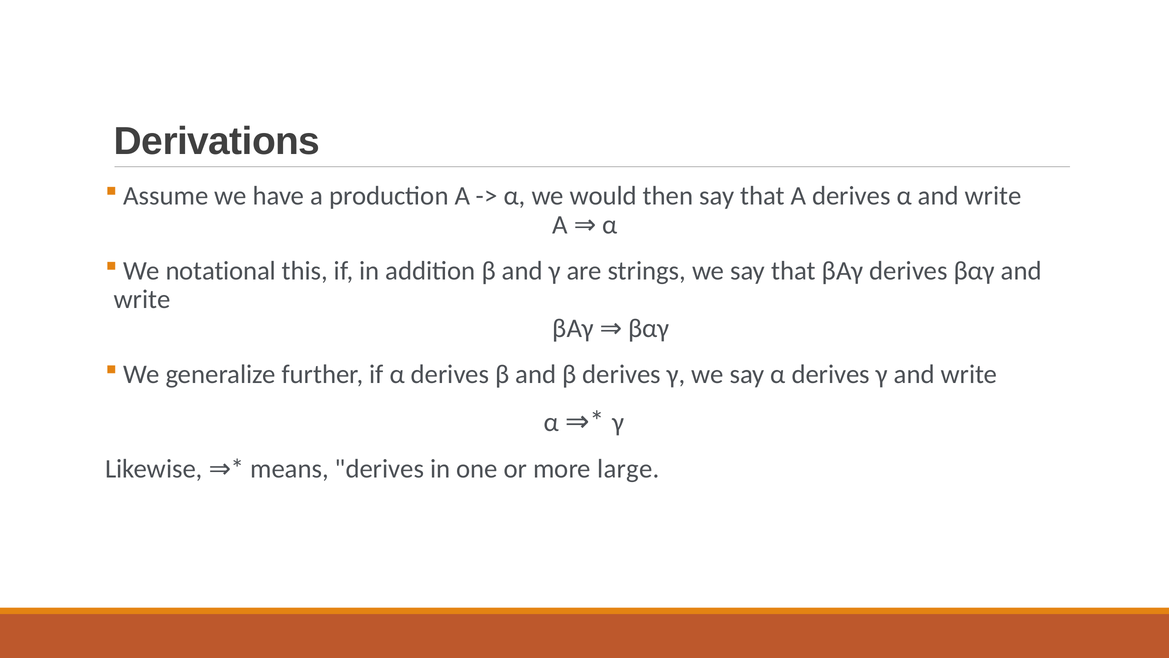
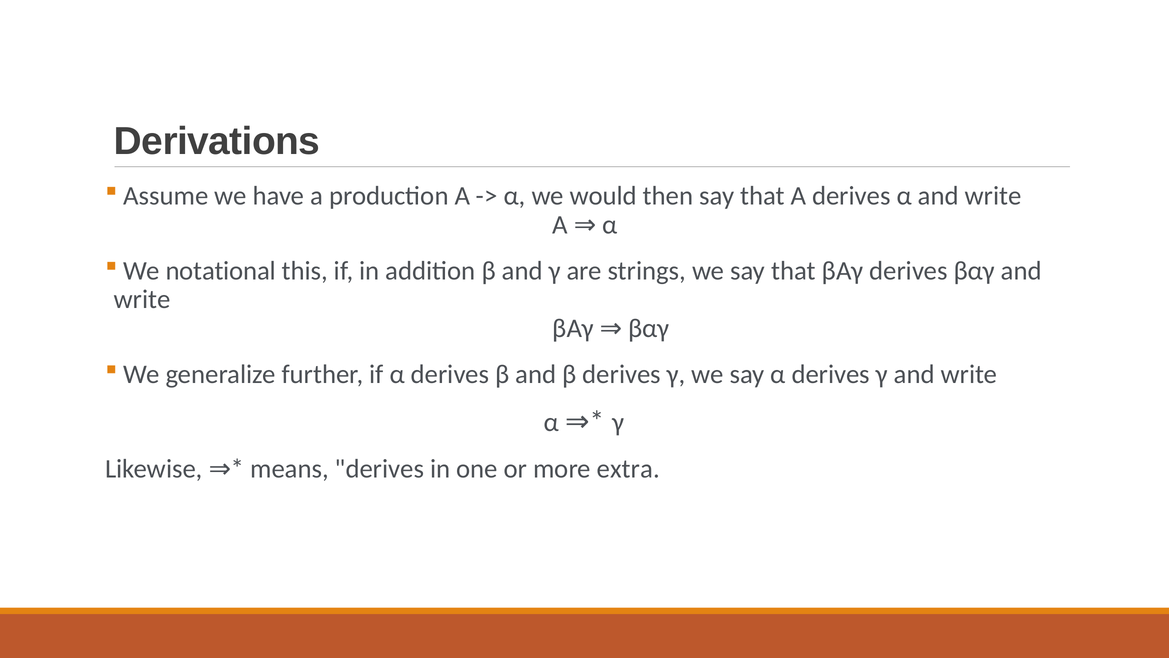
large: large -> extra (628, 469)
